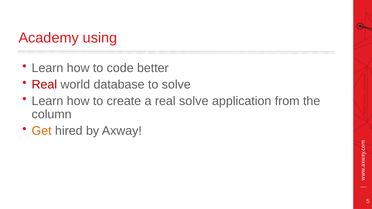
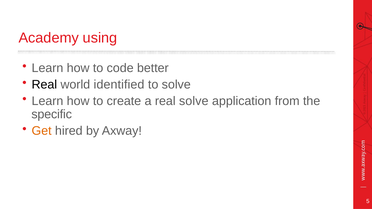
Real colour: red -> black (44, 85)
database: database -> identified (119, 85)
column: column -> specific (52, 114)
